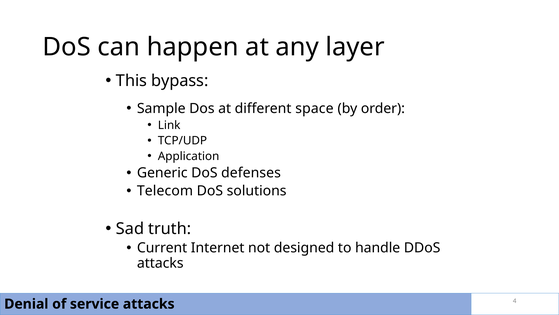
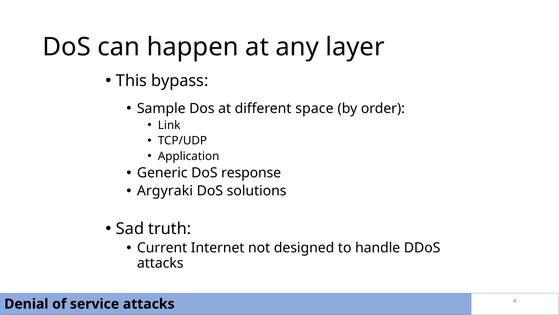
defenses: defenses -> response (251, 173)
Telecom: Telecom -> Argyraki (165, 191)
